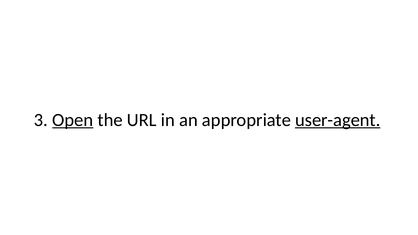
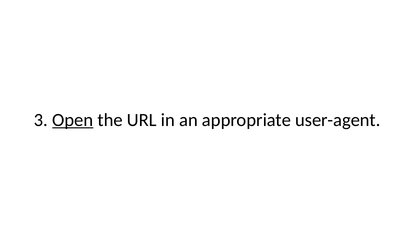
user-agent underline: present -> none (338, 120)
